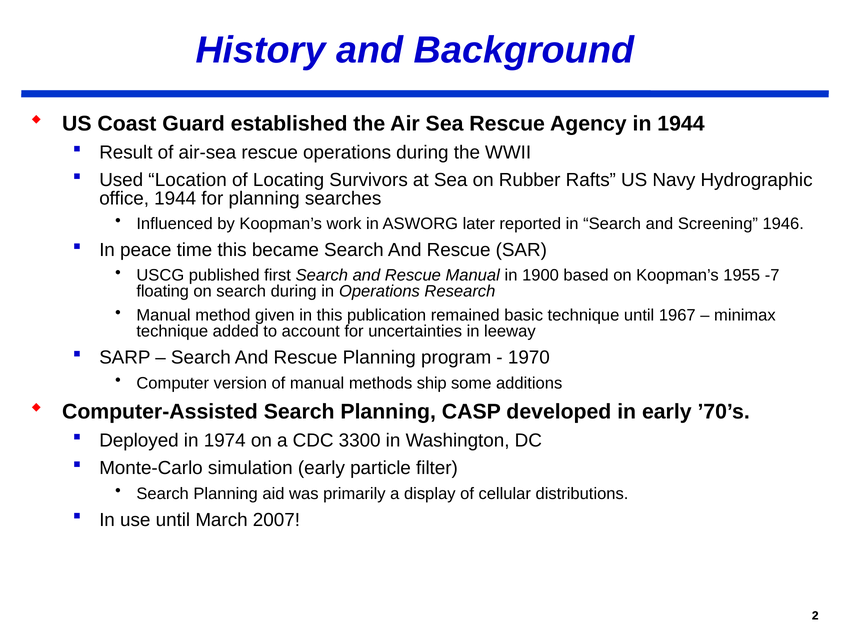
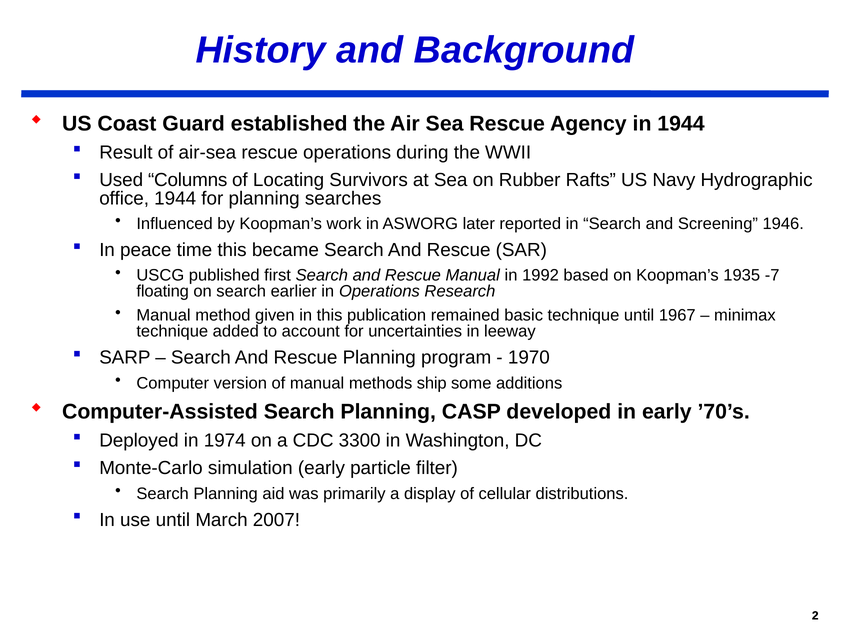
Location: Location -> Columns (188, 180)
1900: 1900 -> 1992 (541, 275)
1955: 1955 -> 1935 (742, 275)
search during: during -> earlier (294, 291)
